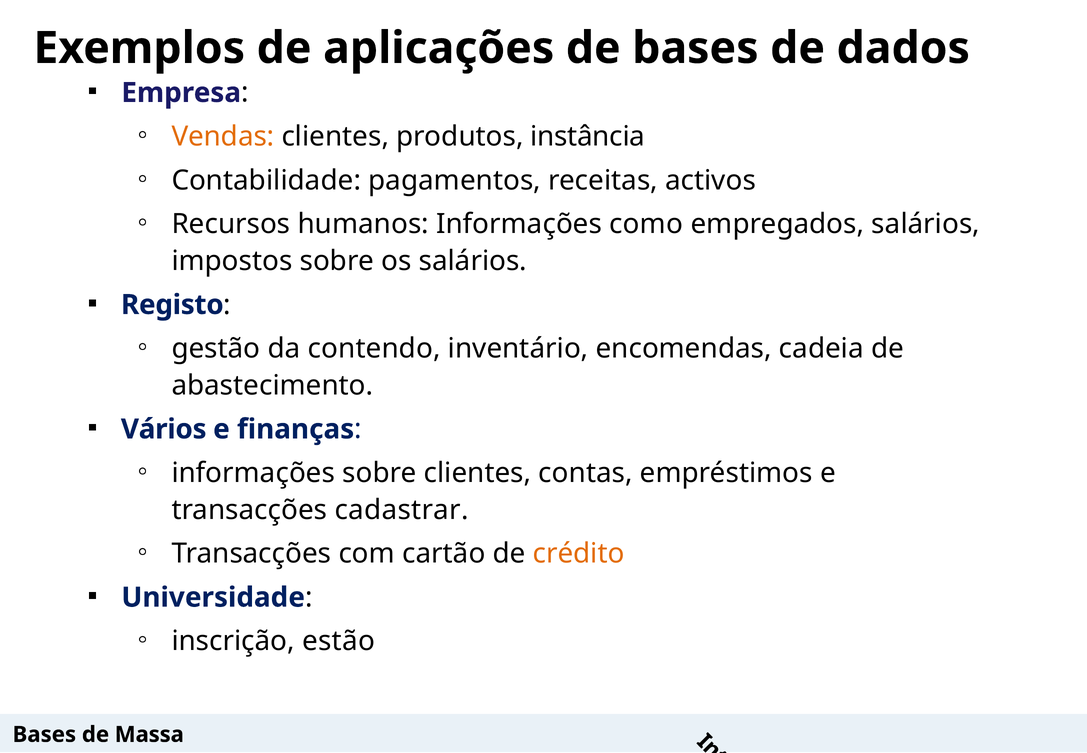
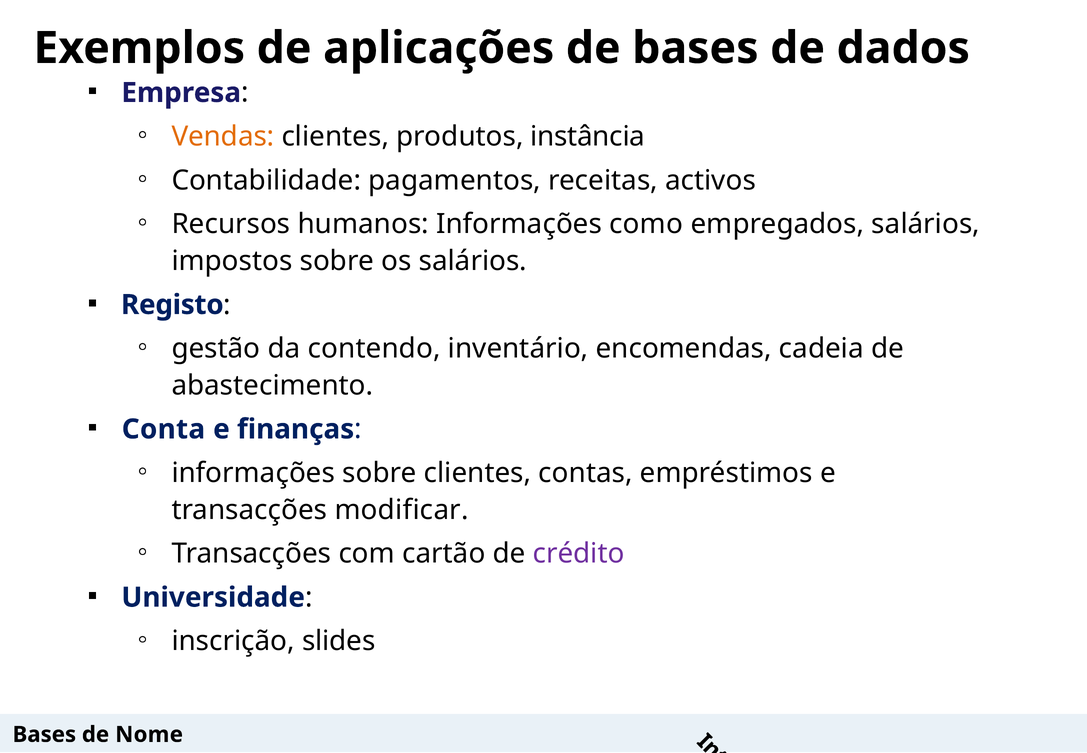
Vários: Vários -> Conta (163, 429)
cadastrar: cadastrar -> modificar (402, 510)
crédito colour: orange -> purple (579, 553)
estão: estão -> slides (339, 641)
Massa: Massa -> Nome (149, 734)
